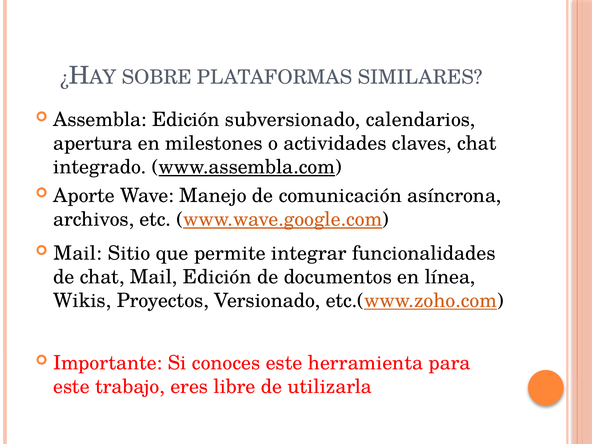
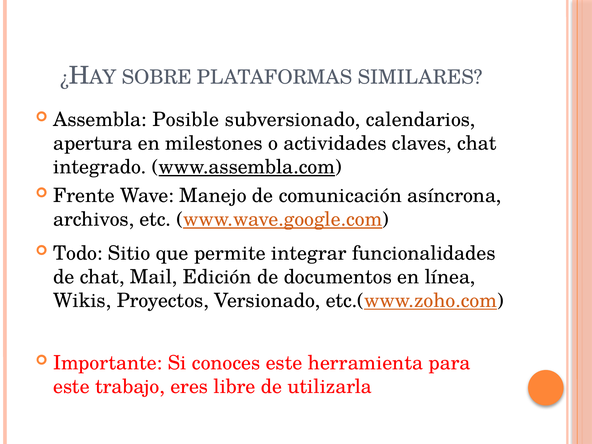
Assembla Edición: Edición -> Posible (186, 120)
Aporte: Aporte -> Frente (84, 196)
Mail: Mail -> Todo (78, 253)
